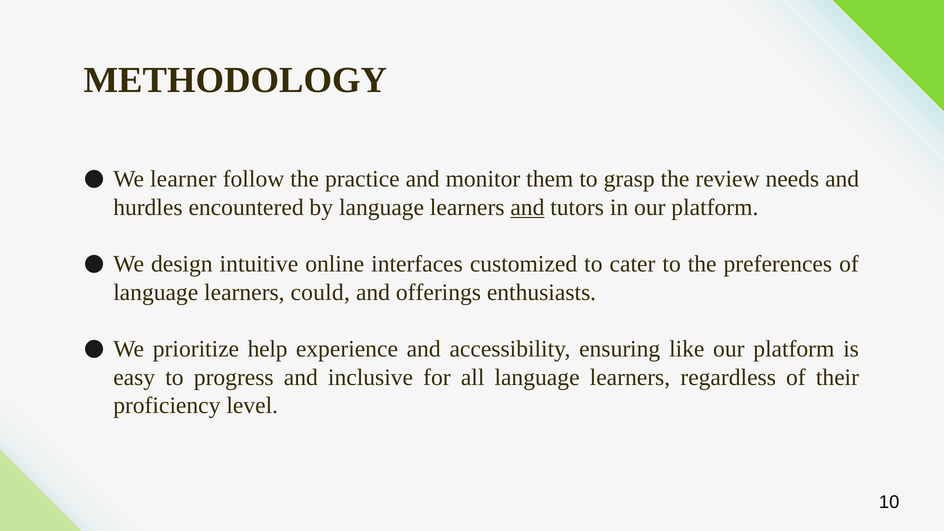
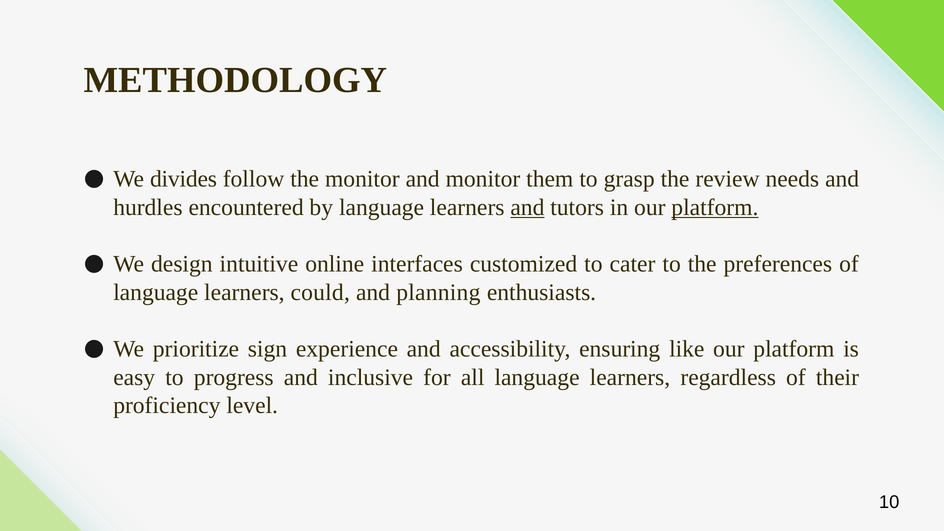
learner: learner -> divides (183, 179)
the practice: practice -> monitor (362, 179)
platform underline: none -> present (715, 207)
offerings: offerings -> planning (438, 292)
help: help -> sign (267, 349)
